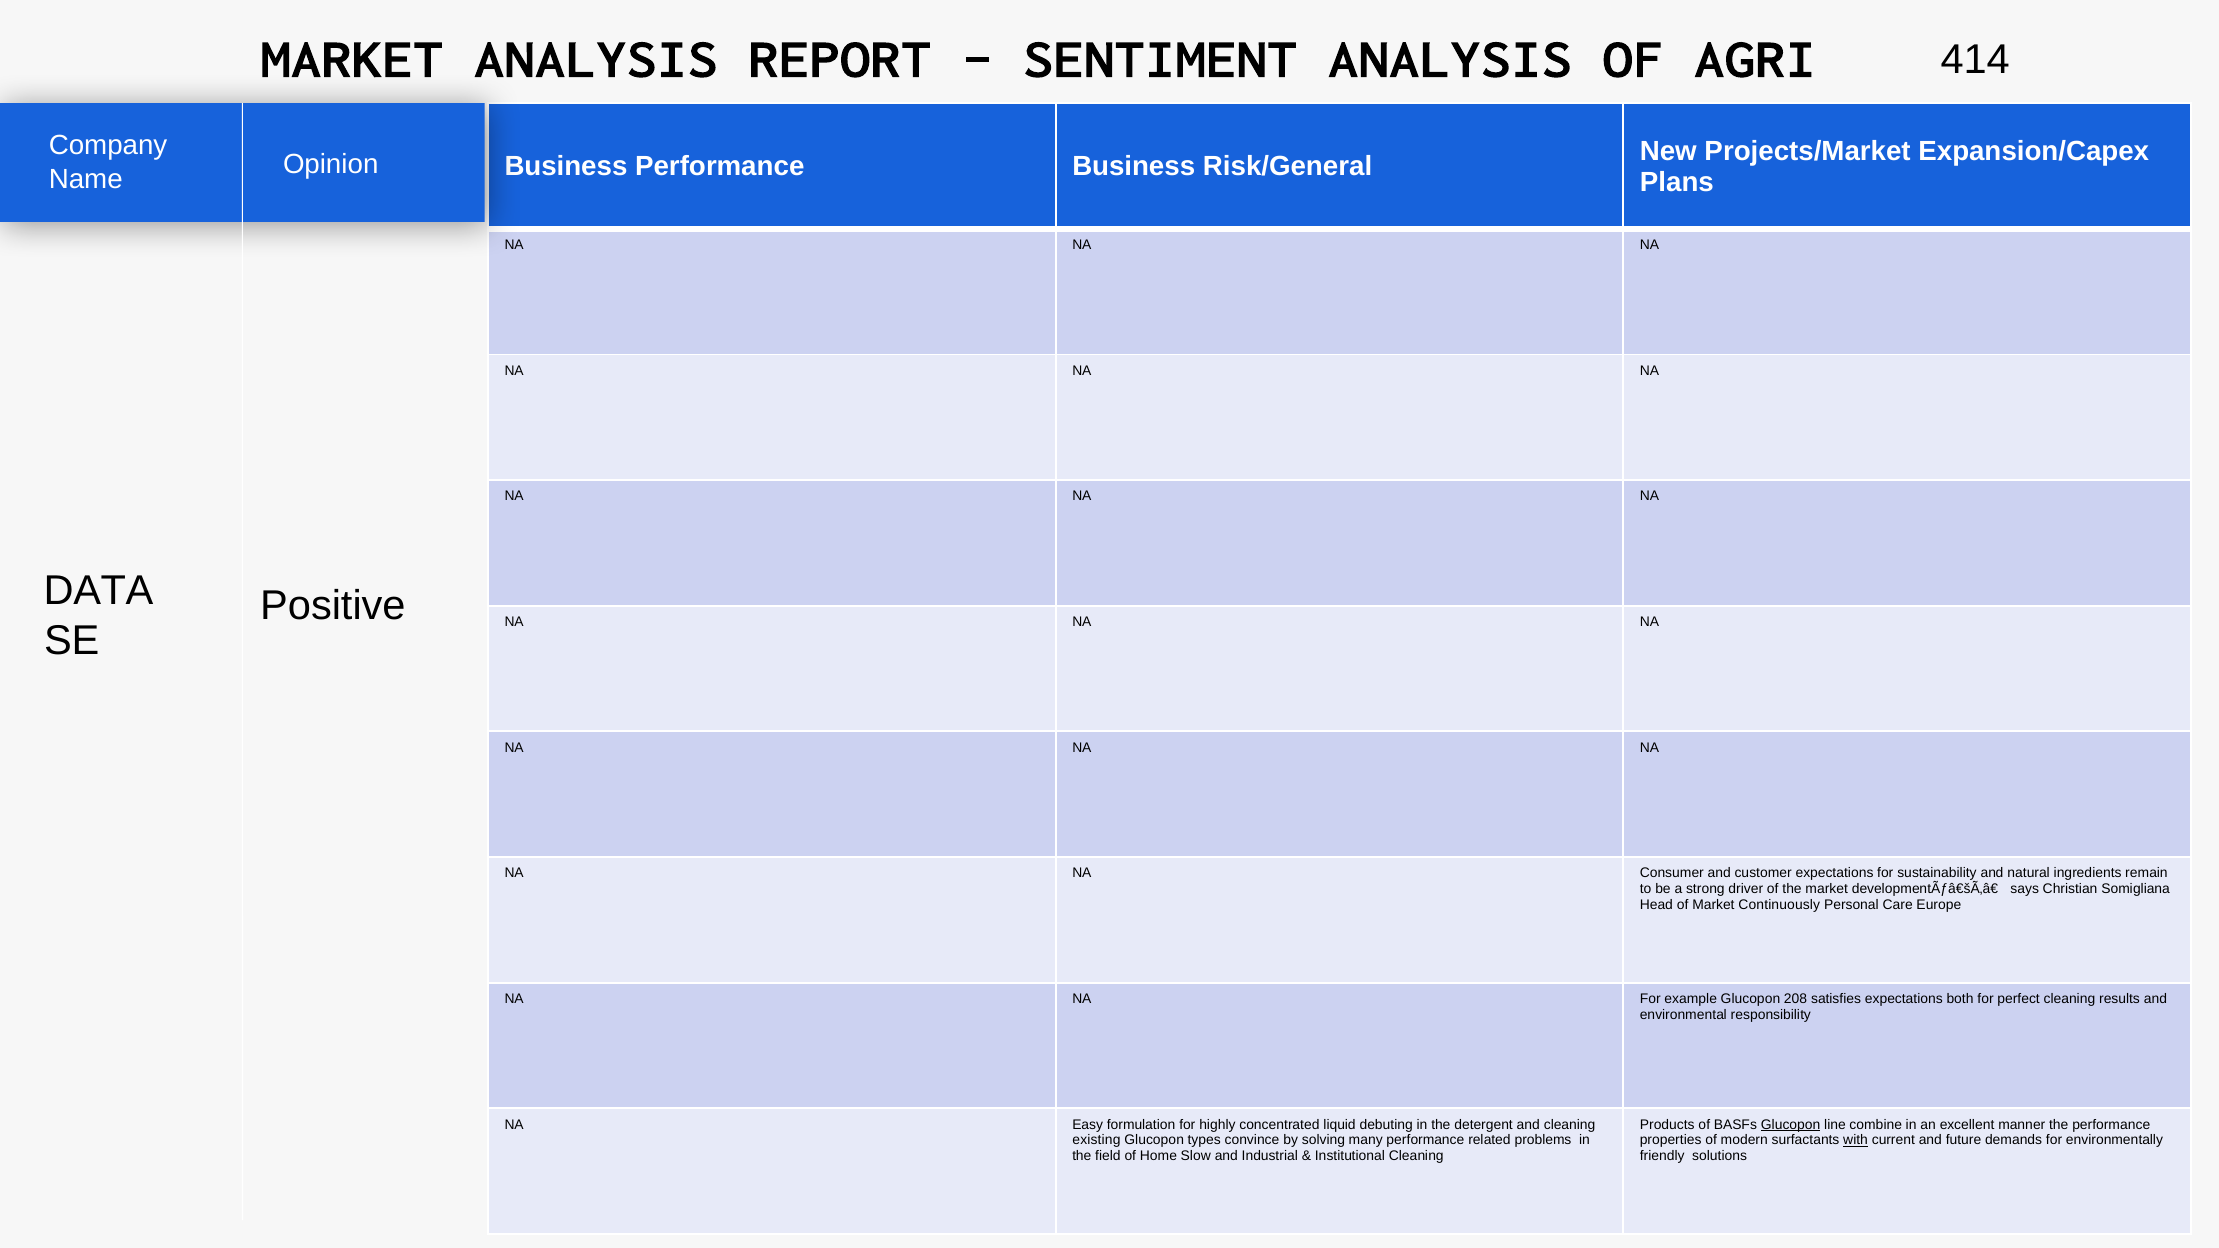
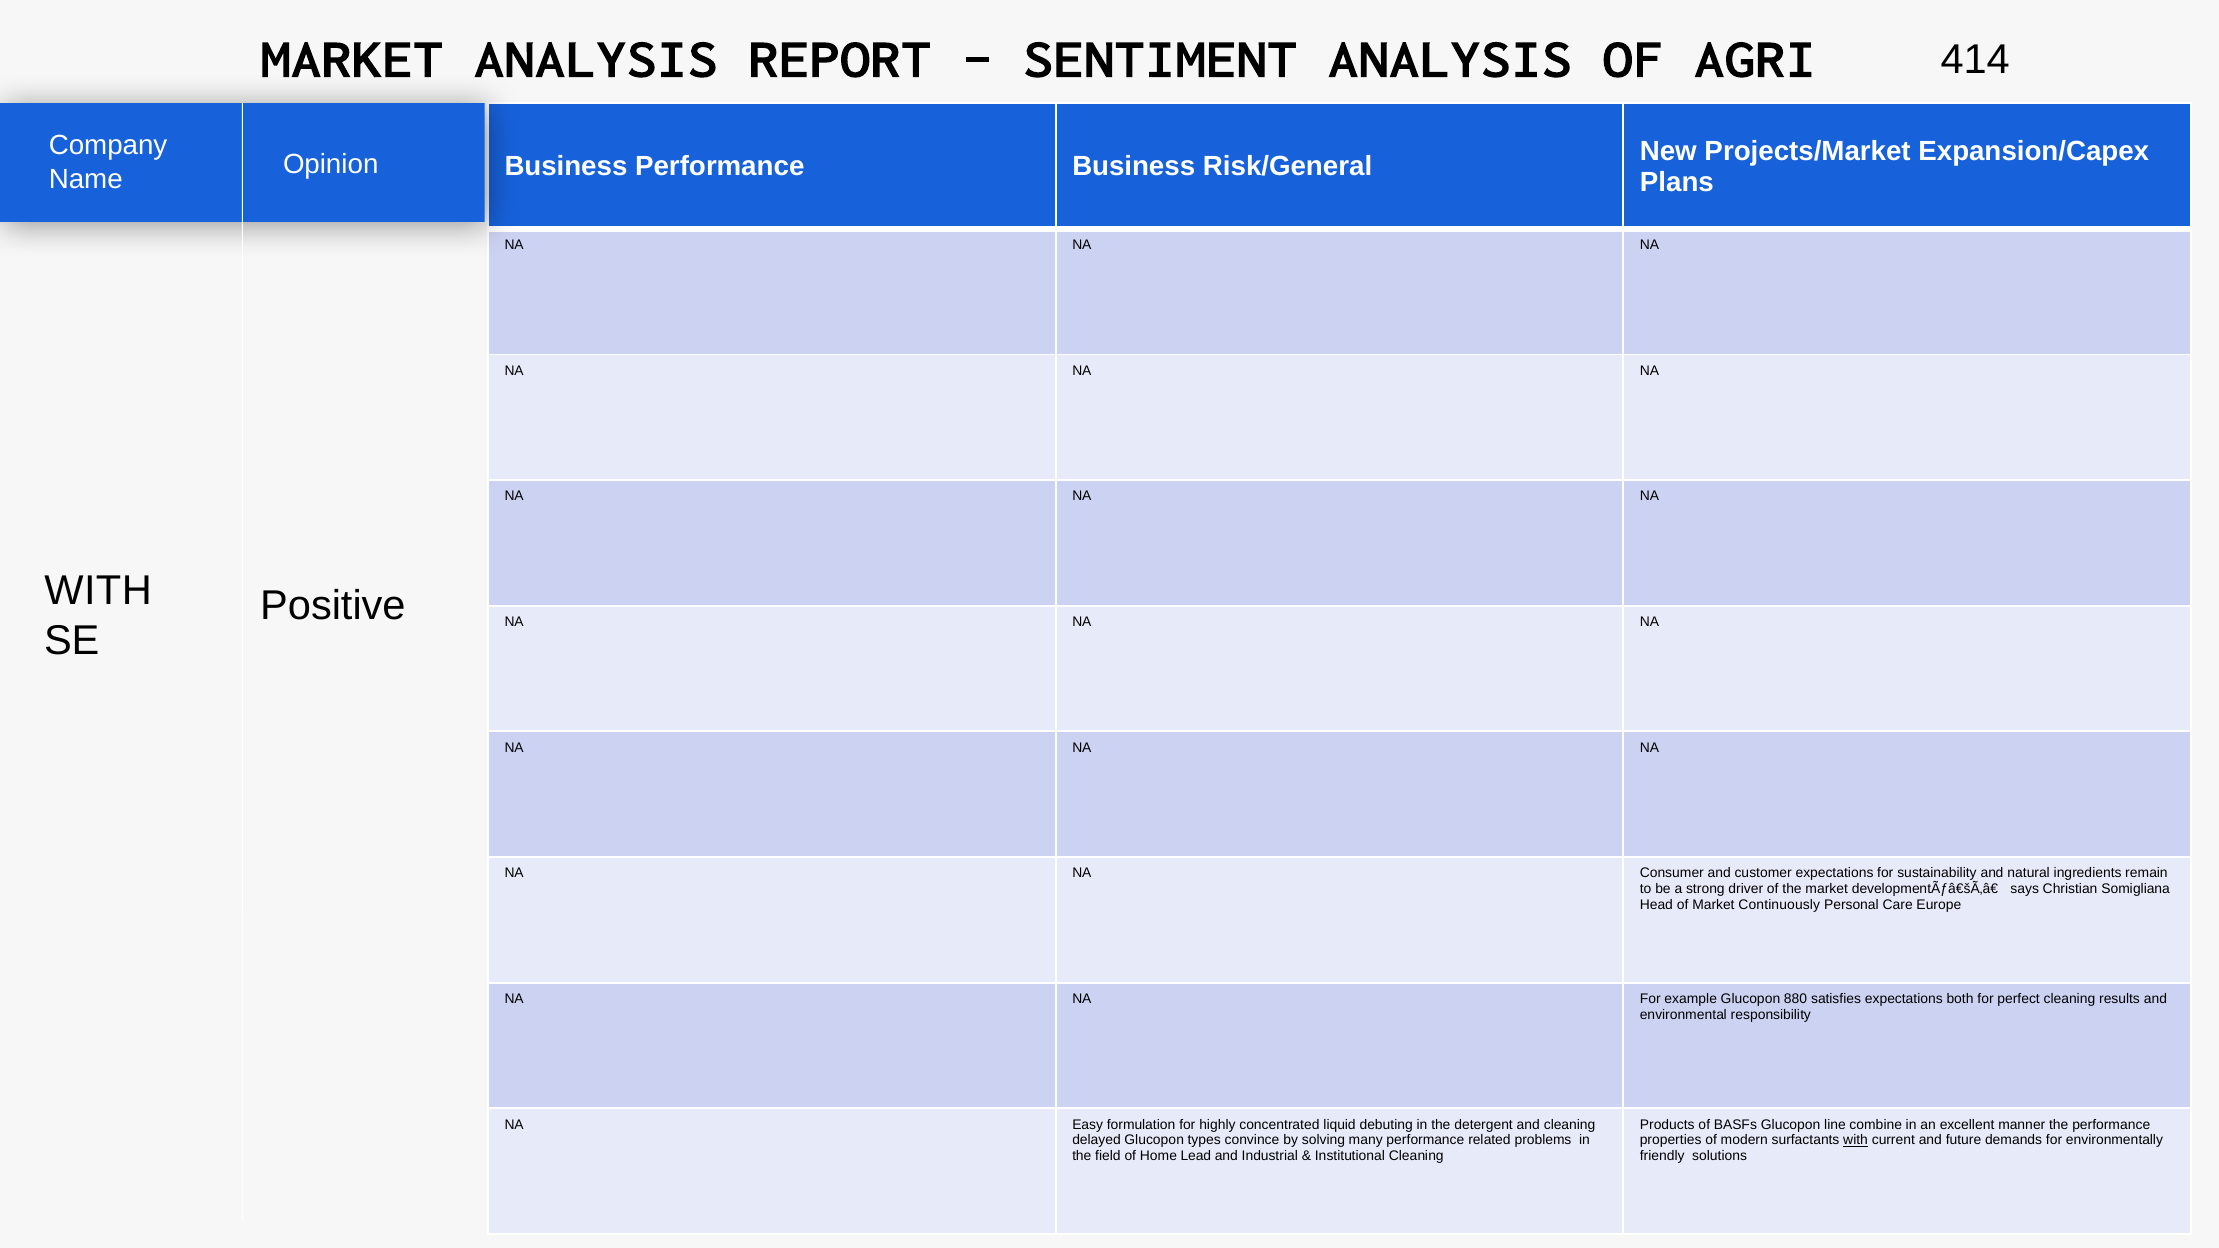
DATA: DATA -> WITH (98, 591)
208: 208 -> 880 (1796, 999)
Glucopon underline: present -> none (1791, 1125)
existing: existing -> delayed (1097, 1140)
Slow: Slow -> Lead (1196, 1156)
